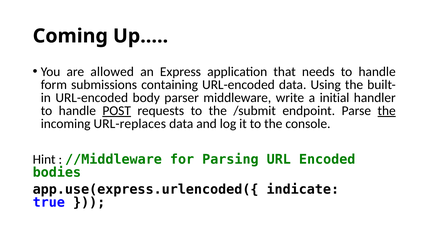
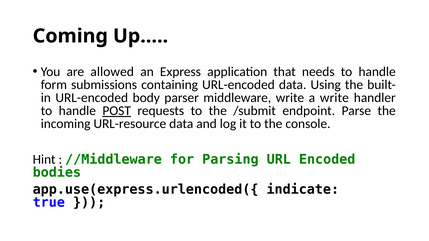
a initial: initial -> write (334, 98)
the underline: present -> none (387, 111)
URL-replaces: URL-replaces -> URL-resource (130, 124)
